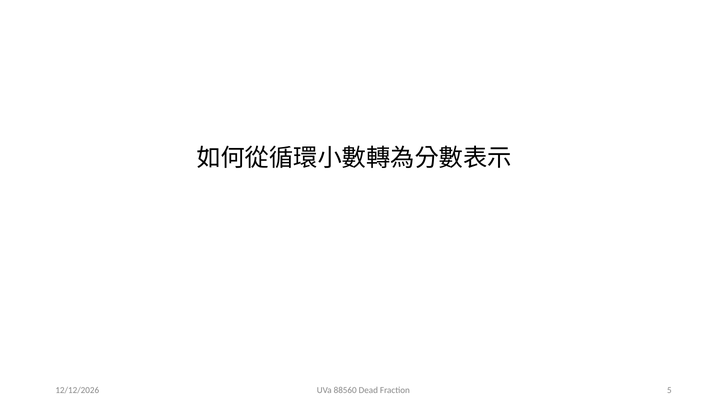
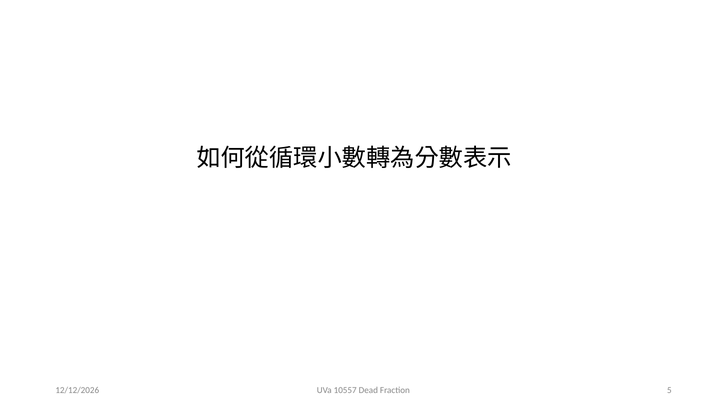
88560: 88560 -> 10557 (345, 390)
